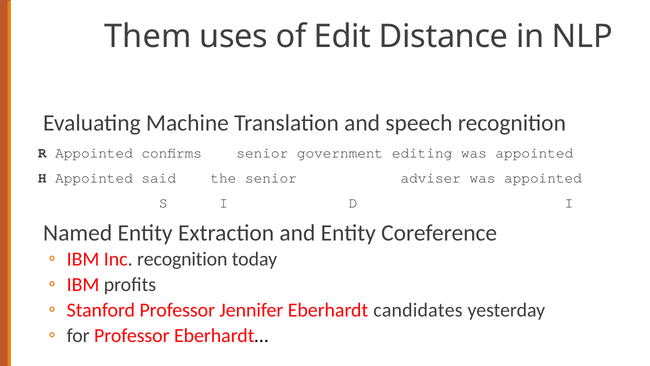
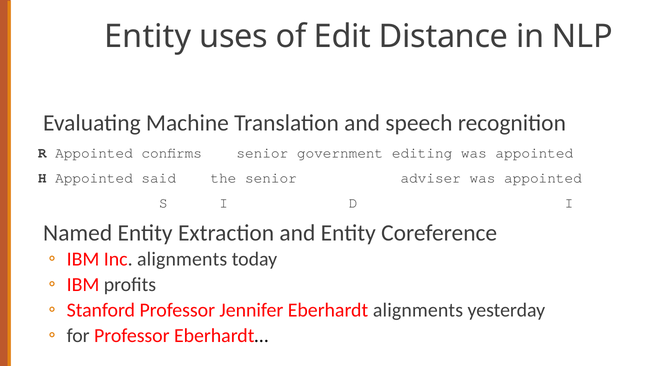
Them: Them -> Entity (148, 36)
Inc recognition: recognition -> alignments (182, 259)
Eberhardt candidates: candidates -> alignments (418, 310)
